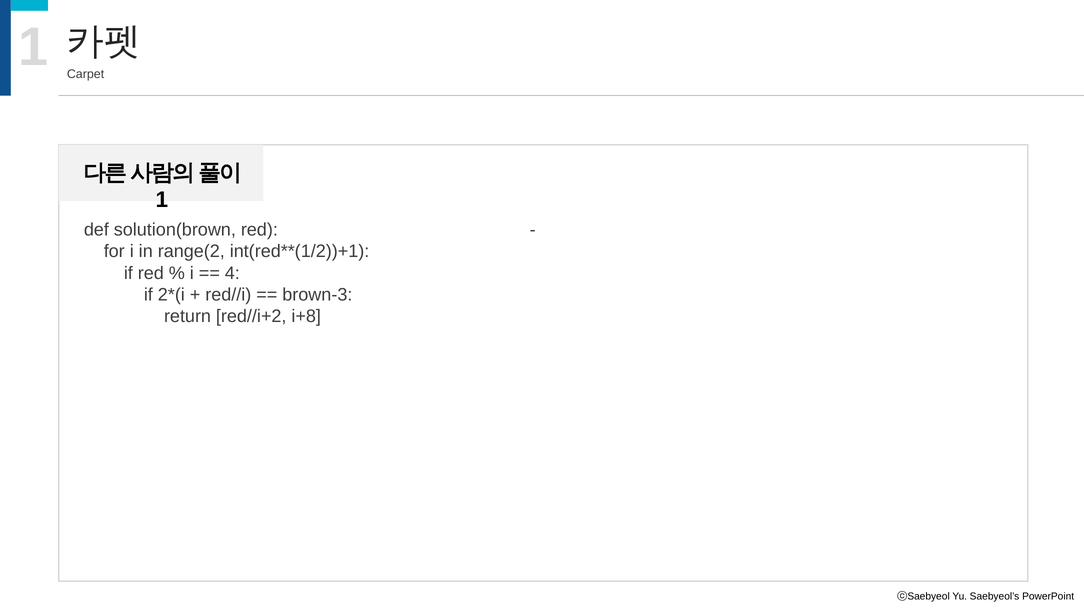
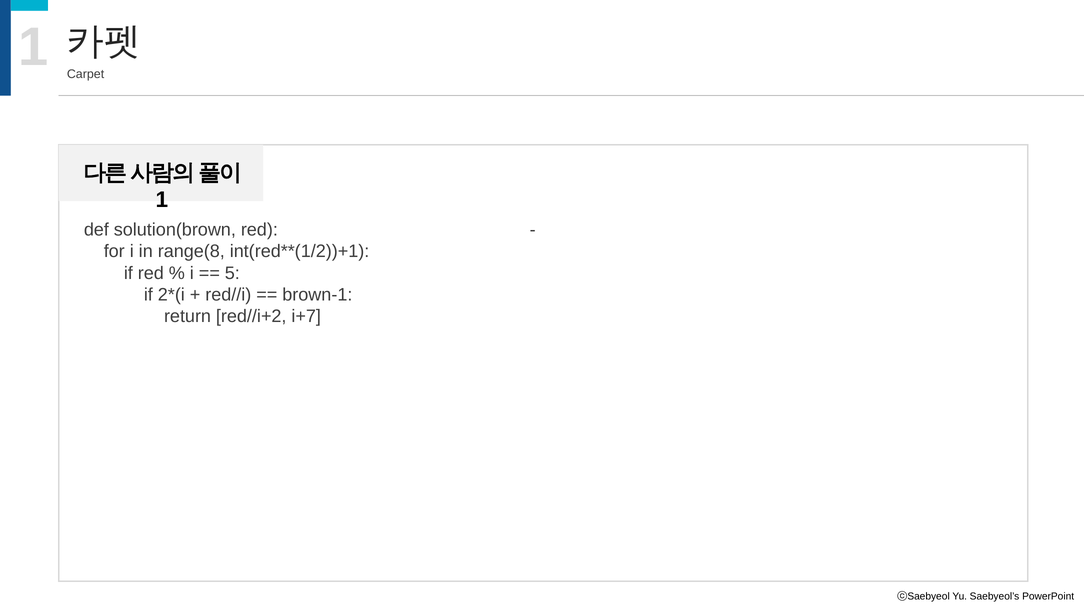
range(2: range(2 -> range(8 (191, 251)
4: 4 -> 5 (232, 273)
brown-3: brown-3 -> brown-1 (317, 295)
i+8: i+8 -> i+7 (306, 316)
